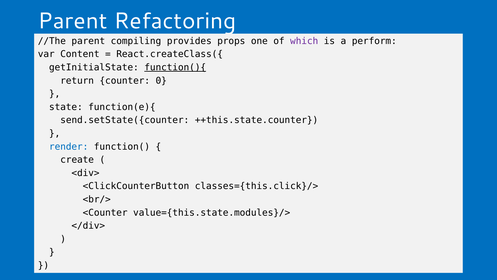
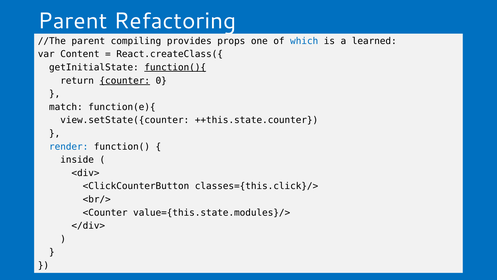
which colour: purple -> blue (304, 41)
perform: perform -> learned (374, 41)
counter underline: none -> present (125, 80)
state: state -> match (66, 107)
send.setState({counter: send.setState({counter -> view.setState({counter (125, 120)
create: create -> inside (77, 160)
